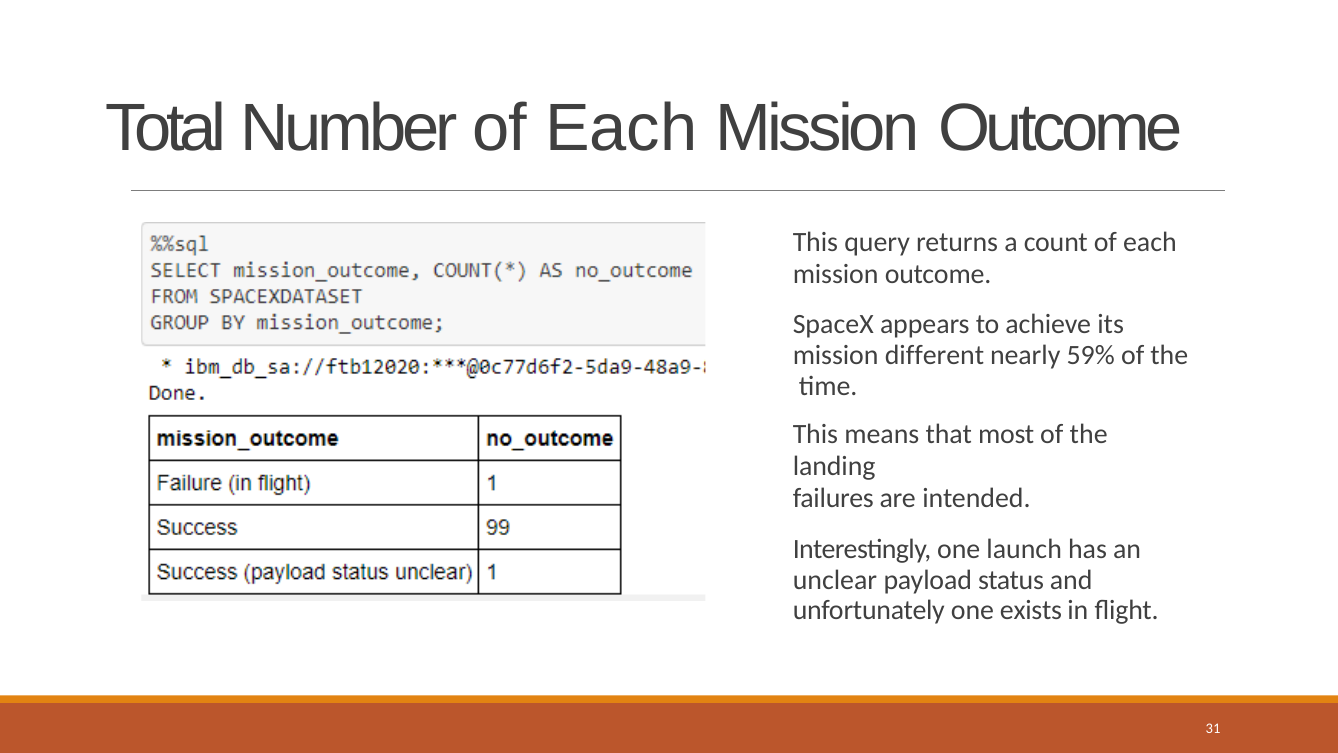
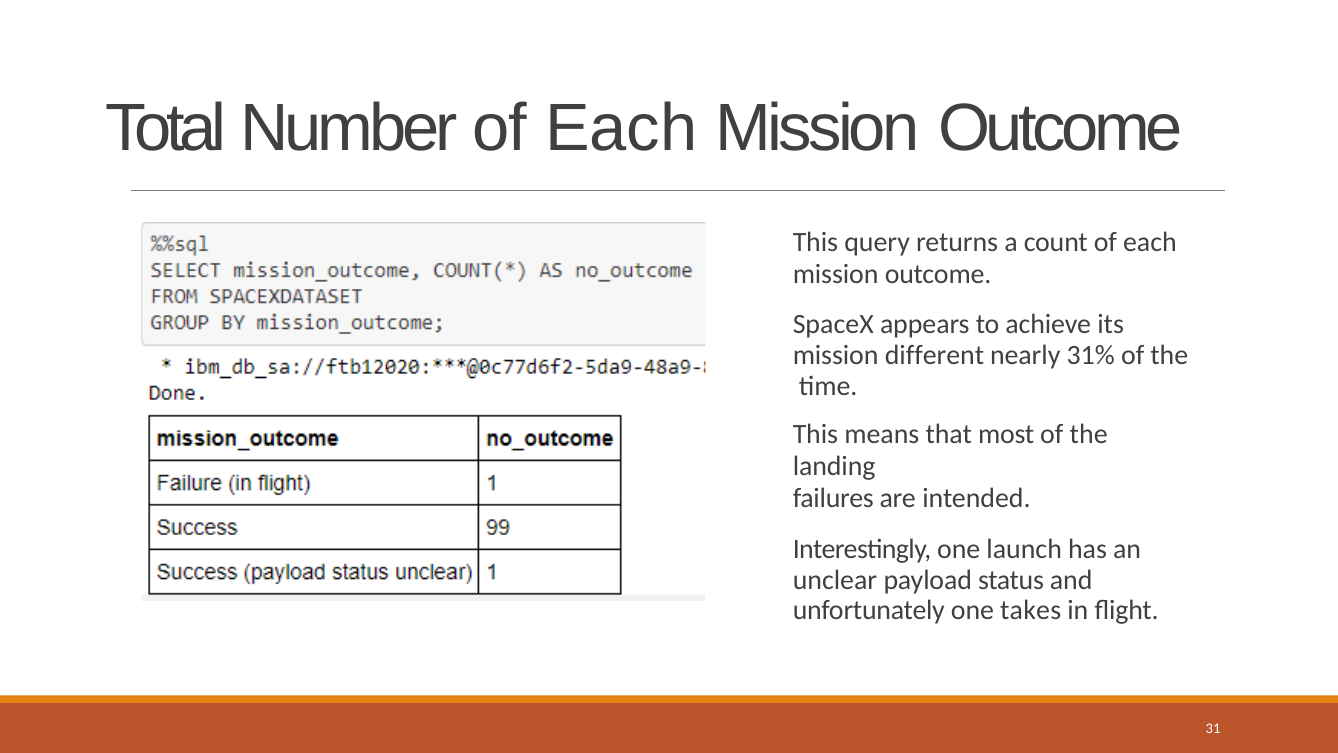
59%: 59% -> 31% (1091, 355)
exists: exists -> takes (1031, 610)
